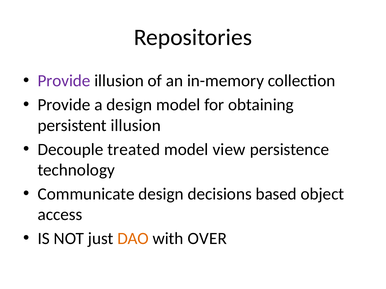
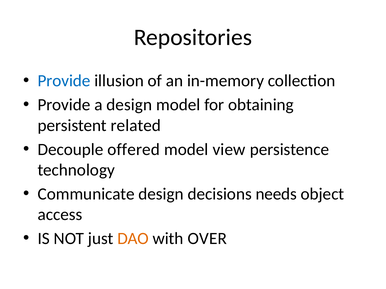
Provide colour: purple -> blue (64, 81)
persistent illusion: illusion -> related (136, 126)
treated: treated -> offered (134, 150)
based: based -> needs (276, 194)
